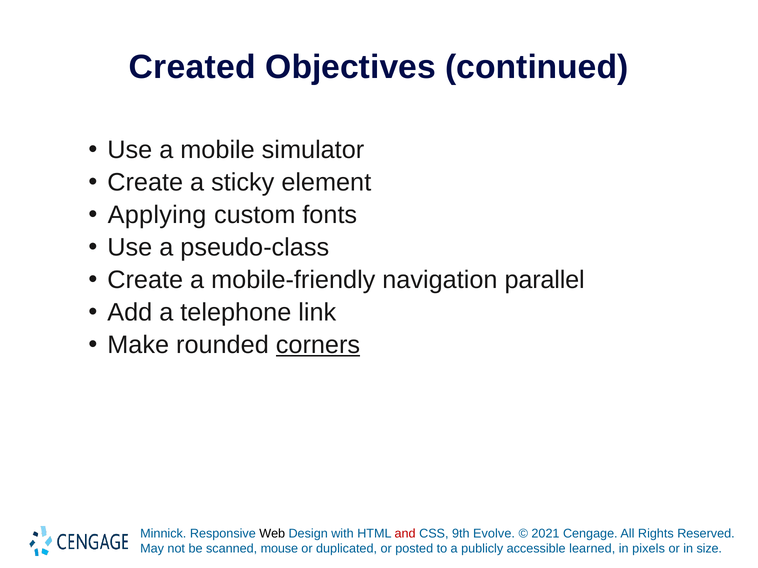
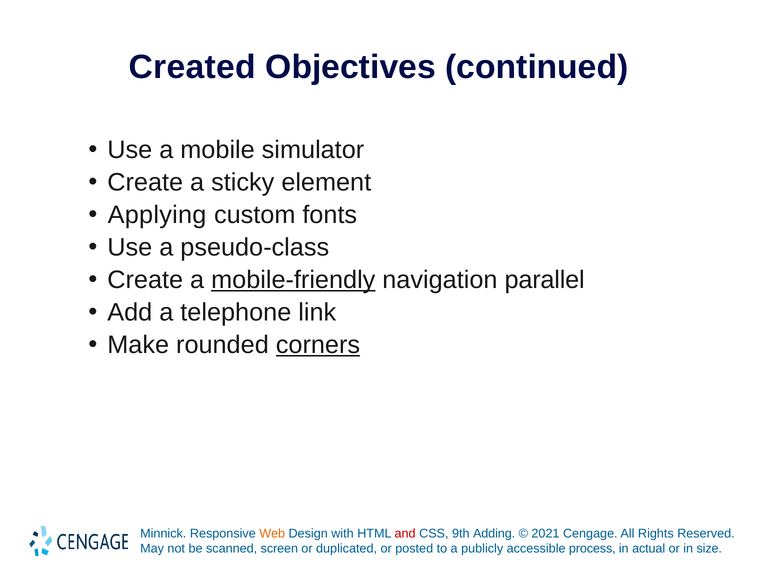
mobile-friendly underline: none -> present (293, 280)
Web colour: black -> orange (272, 534)
Evolve: Evolve -> Adding (494, 534)
mouse: mouse -> screen (279, 549)
learned: learned -> process (592, 549)
pixels: pixels -> actual (649, 549)
